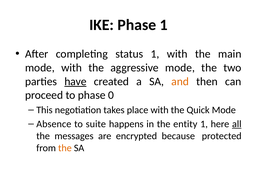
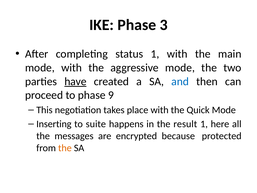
Phase 1: 1 -> 3 (164, 25)
and colour: orange -> blue (180, 81)
0: 0 -> 9 (111, 95)
Absence: Absence -> Inserting (54, 124)
entity: entity -> result (185, 124)
all underline: present -> none (237, 124)
